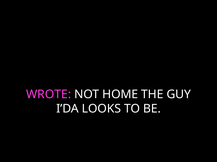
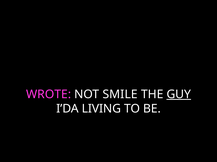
HOME: HOME -> SMILE (120, 95)
GUY underline: none -> present (179, 95)
LOOKS: LOOKS -> LIVING (101, 109)
